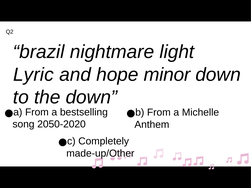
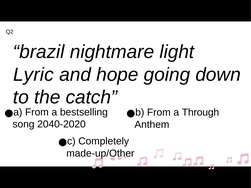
minor: minor -> going (167, 75)
the down: down -> catch (91, 97)
Michelle: Michelle -> Through (201, 113)
2050-2020: 2050-2020 -> 2040-2020 (61, 124)
